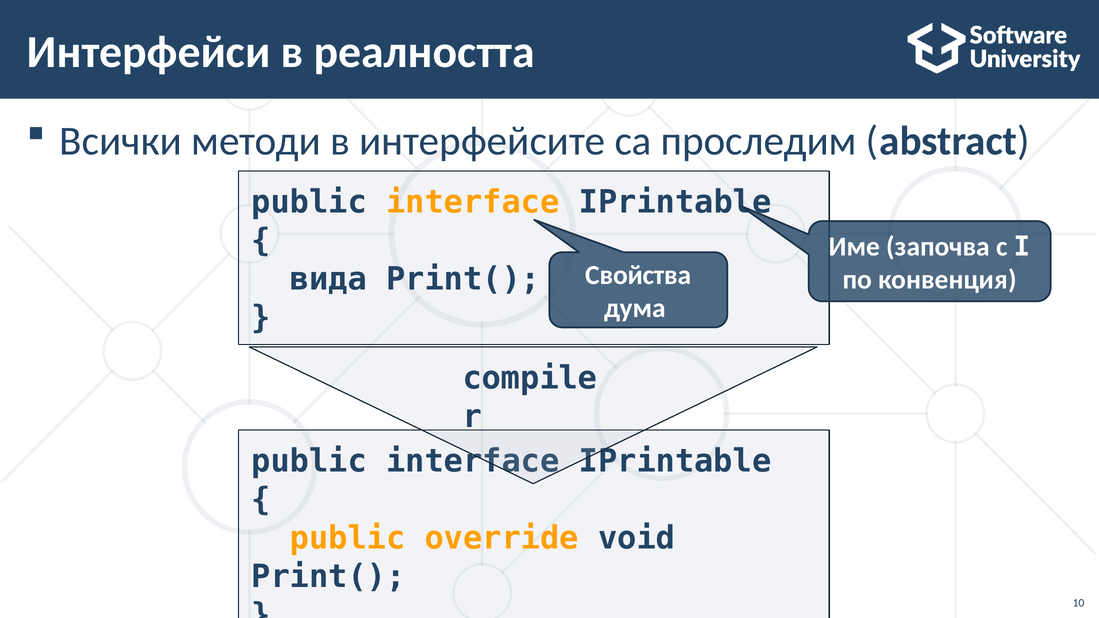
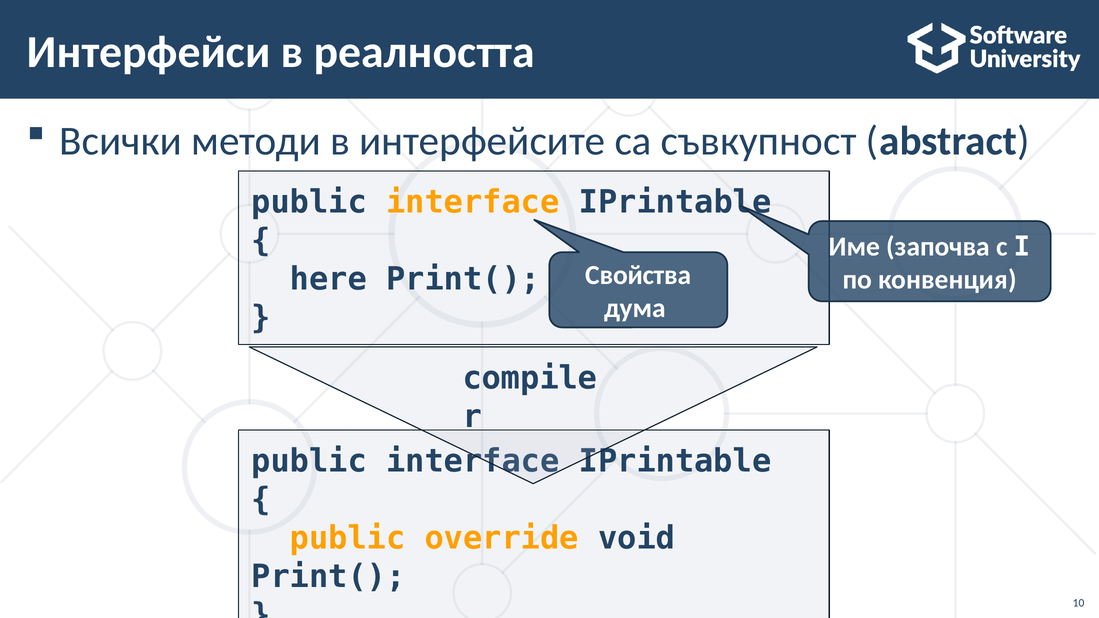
проследим: проследим -> съвкупност (759, 141)
вида: вида -> here (328, 279)
